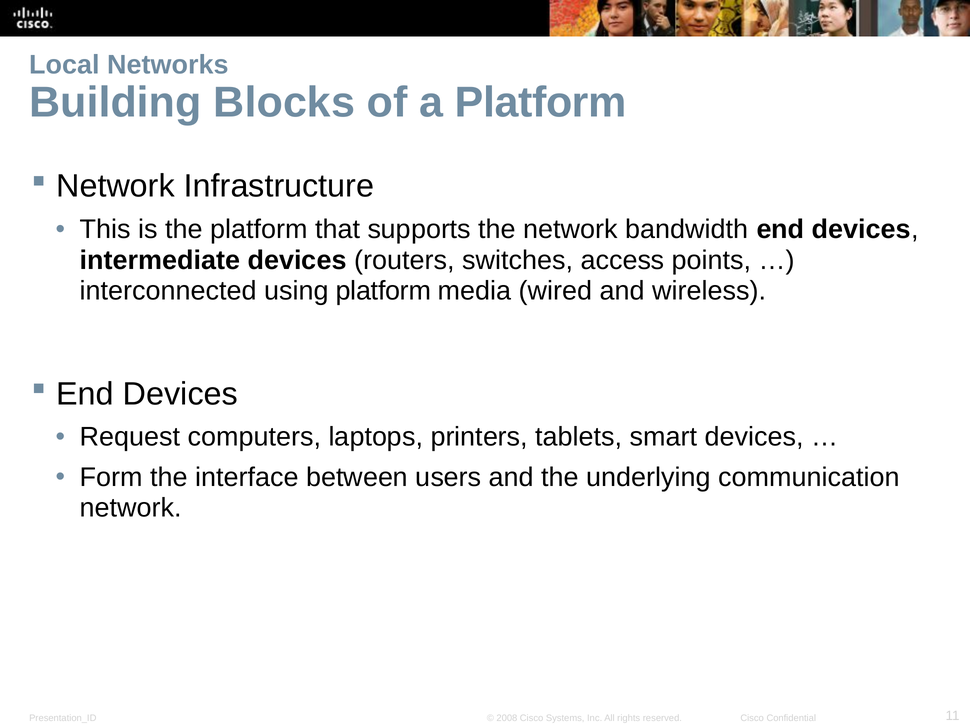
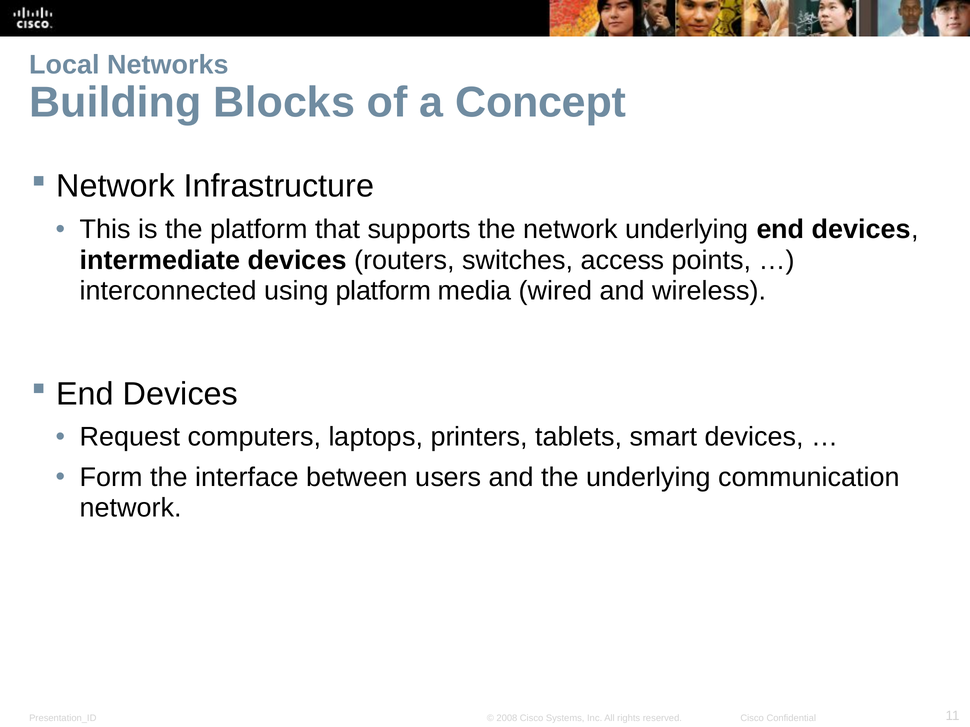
a Platform: Platform -> Concept (541, 103)
network bandwidth: bandwidth -> underlying (687, 230)
